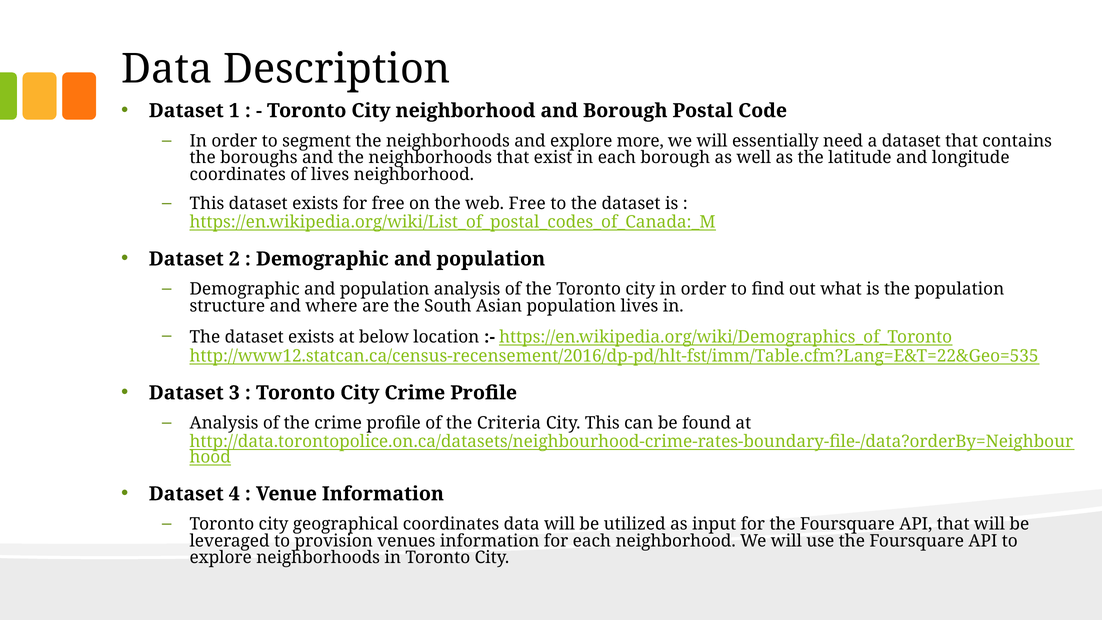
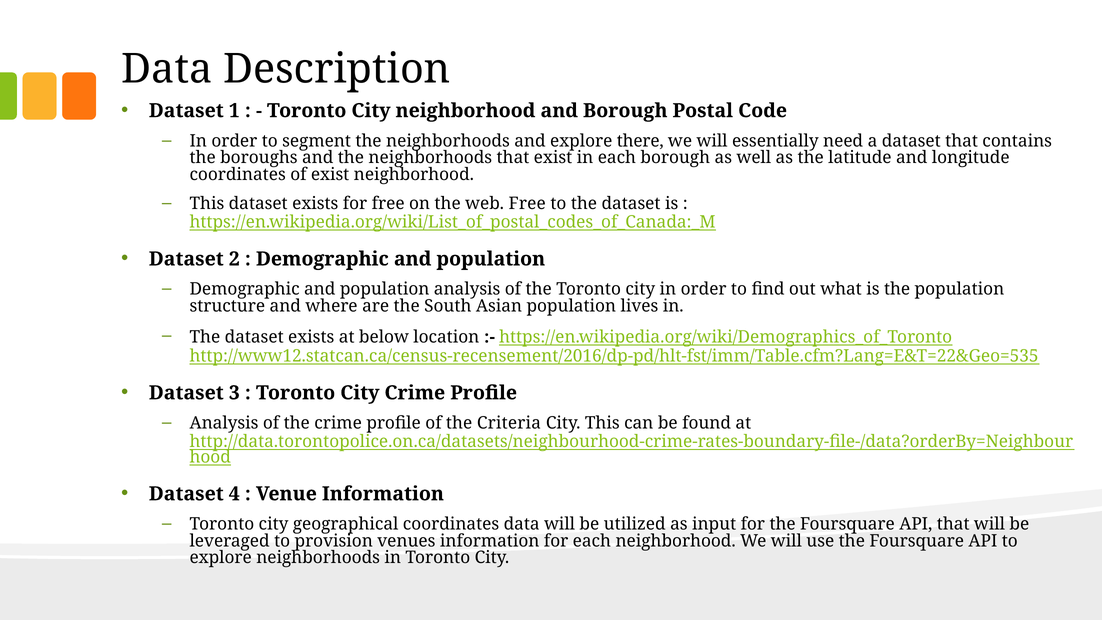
more: more -> there (640, 141)
of lives: lives -> exist (330, 174)
